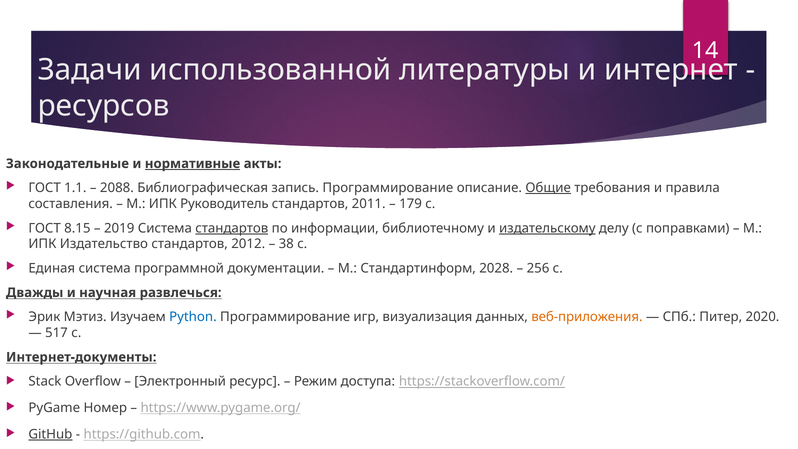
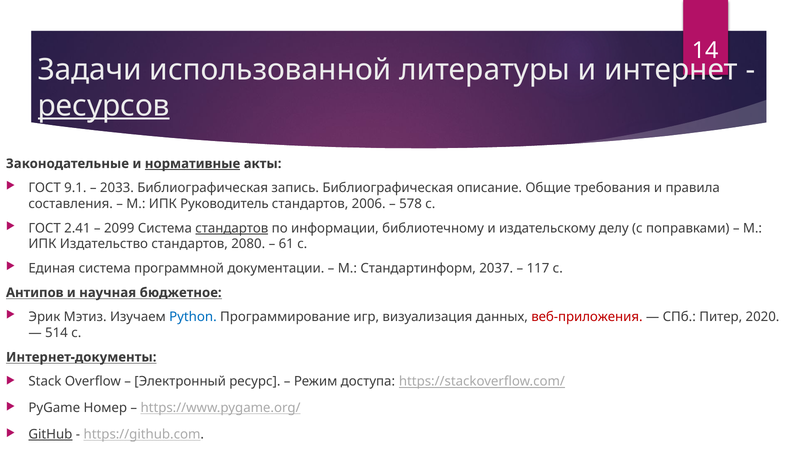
ресурсов underline: none -> present (104, 106)
1.1: 1.1 -> 9.1 (75, 188)
2088: 2088 -> 2033 (117, 188)
запись Программирование: Программирование -> Библиографическая (388, 188)
Общие underline: present -> none (548, 188)
2011: 2011 -> 2006 (369, 204)
179: 179 -> 578 (411, 204)
8.15: 8.15 -> 2.41 (77, 228)
2019: 2019 -> 2099 (119, 228)
издательскому underline: present -> none (547, 228)
2012: 2012 -> 2080 (248, 244)
38: 38 -> 61 (286, 244)
2028: 2028 -> 2037 (496, 268)
256: 256 -> 117 (538, 268)
Дважды: Дважды -> Антипов (35, 293)
развлечься: развлечься -> бюджетное (181, 293)
веб-приложения colour: orange -> red (587, 317)
517: 517 -> 514 (56, 333)
